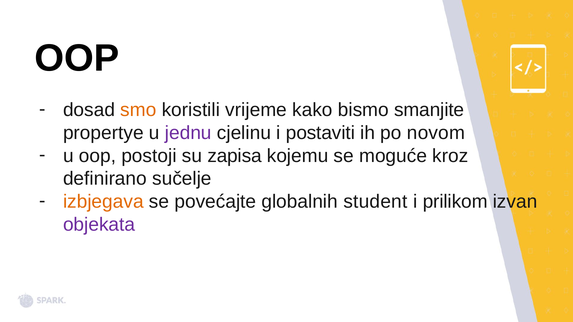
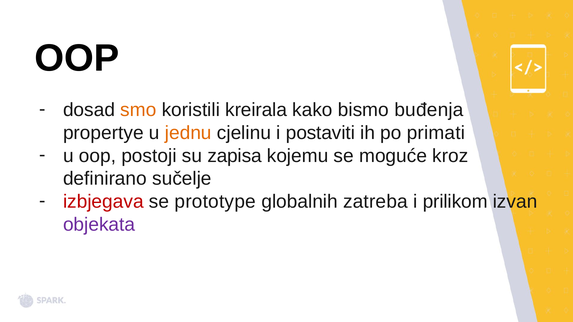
vrijeme: vrijeme -> kreirala (256, 110)
smanjite: smanjite -> buđenja (429, 110)
jednu colour: purple -> orange (188, 133)
novom: novom -> primati (436, 133)
izbjegava colour: orange -> red (103, 202)
povećajte: povećajte -> prototype (215, 202)
student: student -> zatreba (375, 202)
